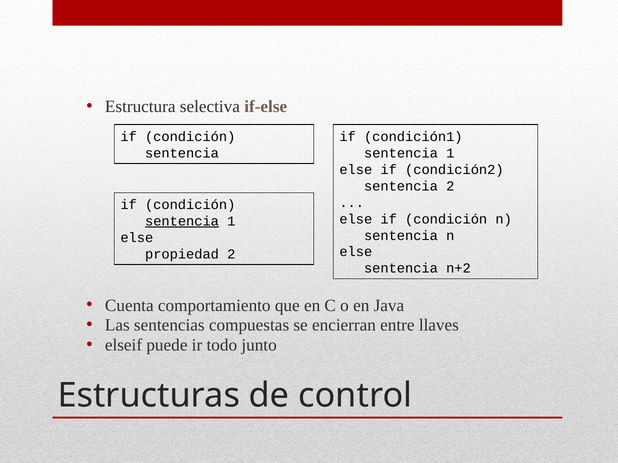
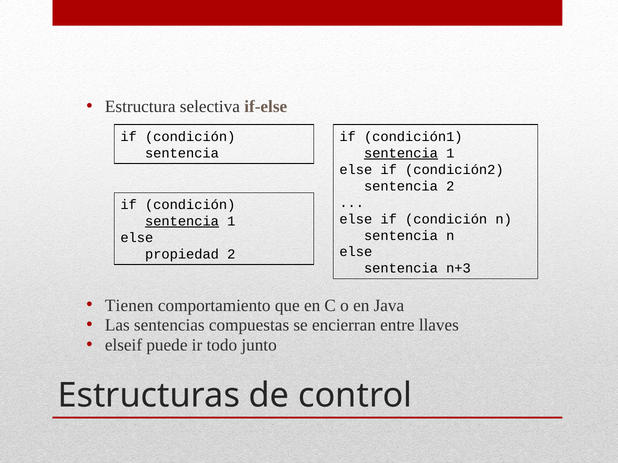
sentencia underline: none -> present (401, 153)
n+2: n+2 -> n+3 (458, 269)
Cuenta: Cuenta -> Tienen (129, 306)
